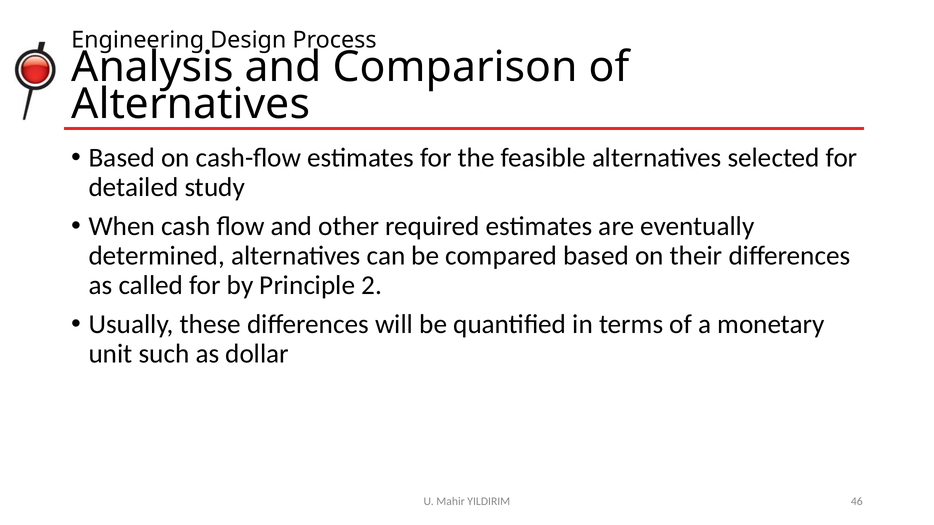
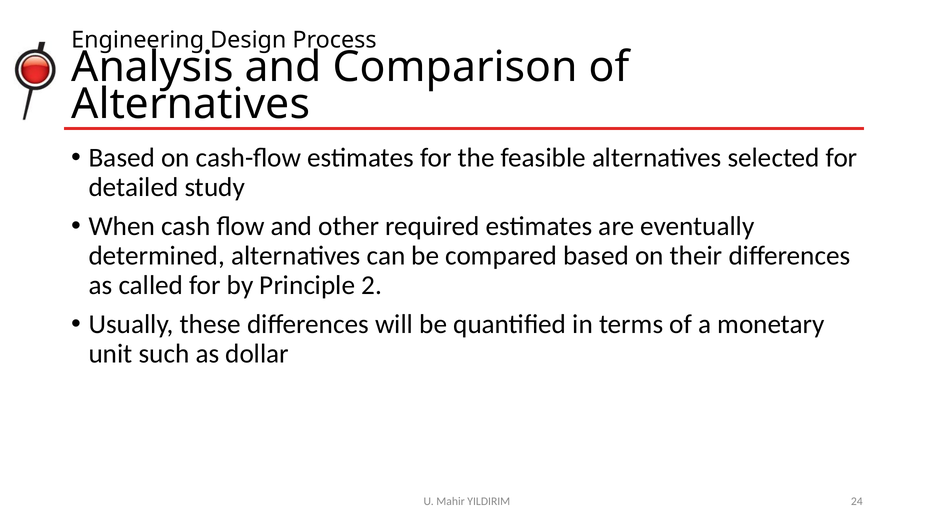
46: 46 -> 24 (857, 502)
